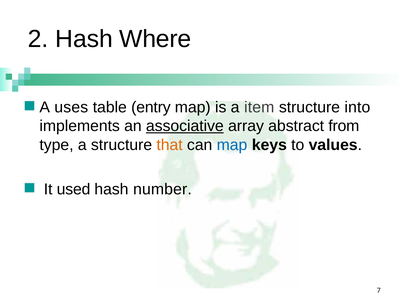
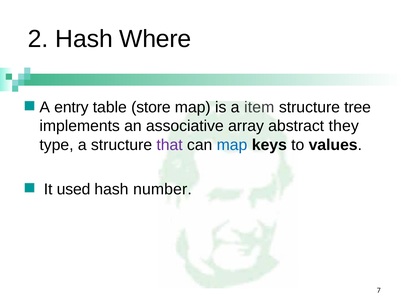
uses: uses -> entry (71, 107)
entry: entry -> store (151, 107)
into: into -> tree (358, 107)
associative underline: present -> none (185, 126)
from: from -> they (344, 126)
that colour: orange -> purple (170, 145)
